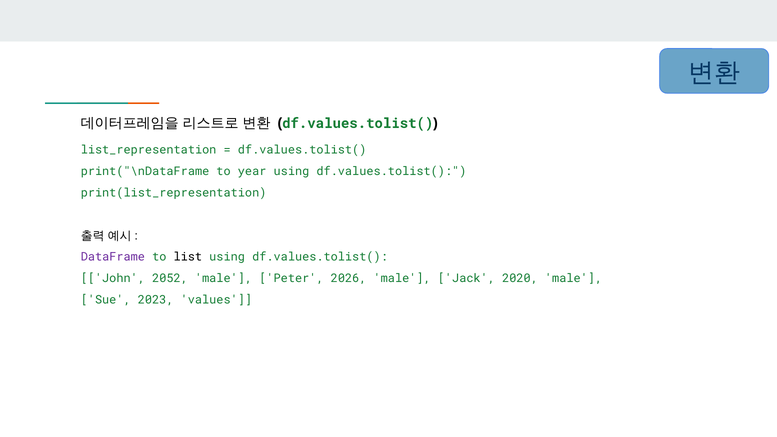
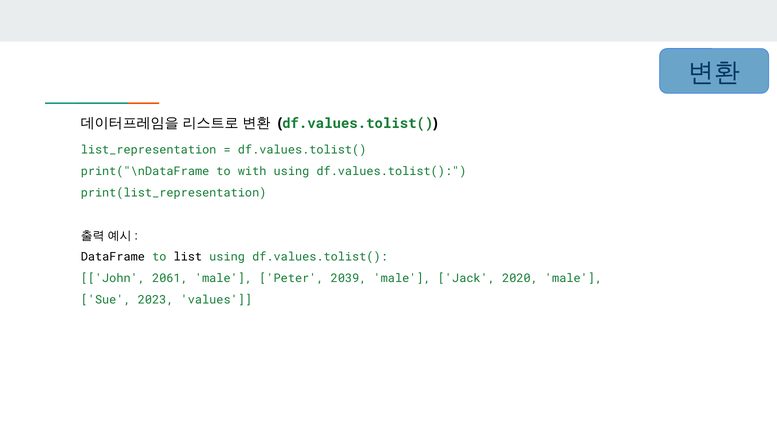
year: year -> with (252, 171)
DataFrame colour: purple -> black (113, 257)
2052: 2052 -> 2061 (170, 278)
2026: 2026 -> 2039 (349, 278)
